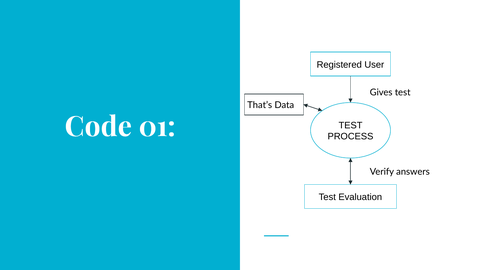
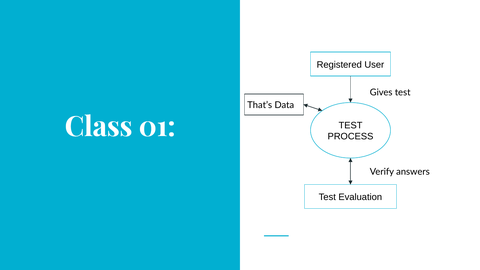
Code: Code -> Class (99, 127)
